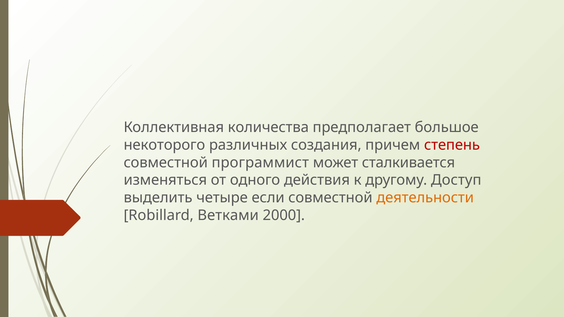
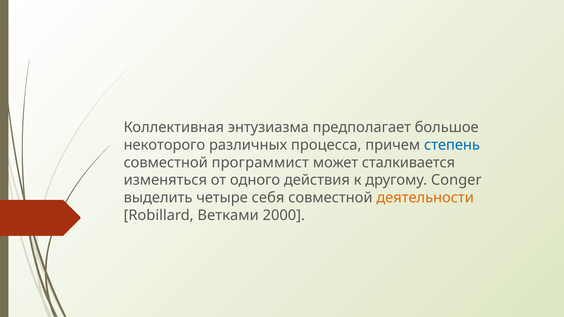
количества: количества -> энтузиазма (268, 127)
создания: создания -> процесса (326, 145)
степень colour: red -> blue (452, 145)
Доступ: Доступ -> Conger (456, 180)
если: если -> себя (268, 198)
